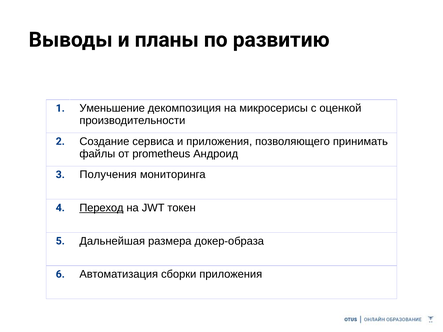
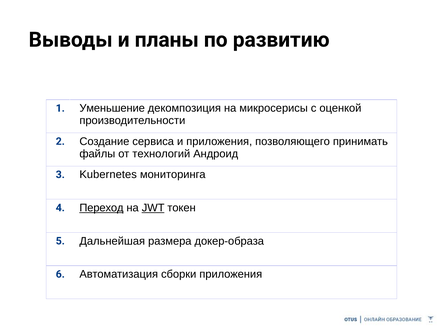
prometheus: prometheus -> технологий (161, 154)
Получения: Получения -> Kubernetes (108, 175)
JWT underline: none -> present (153, 208)
